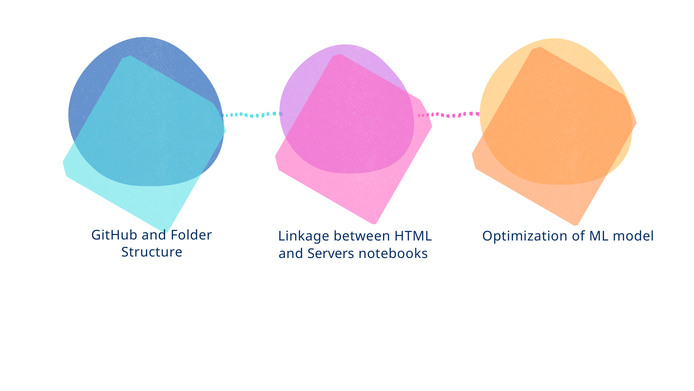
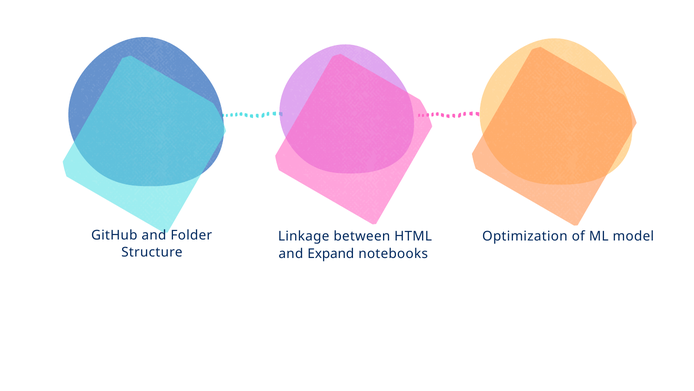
Servers: Servers -> Expand (331, 253)
